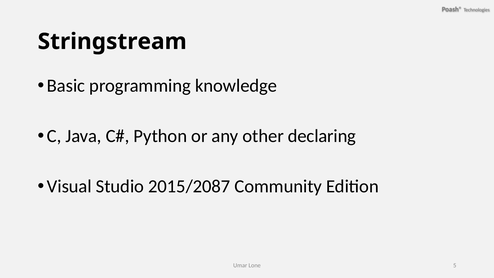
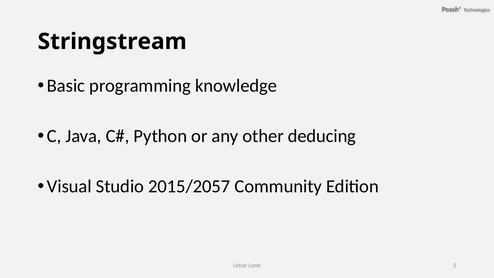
declaring: declaring -> deducing (322, 136)
2015/2087: 2015/2087 -> 2015/2057 (189, 186)
